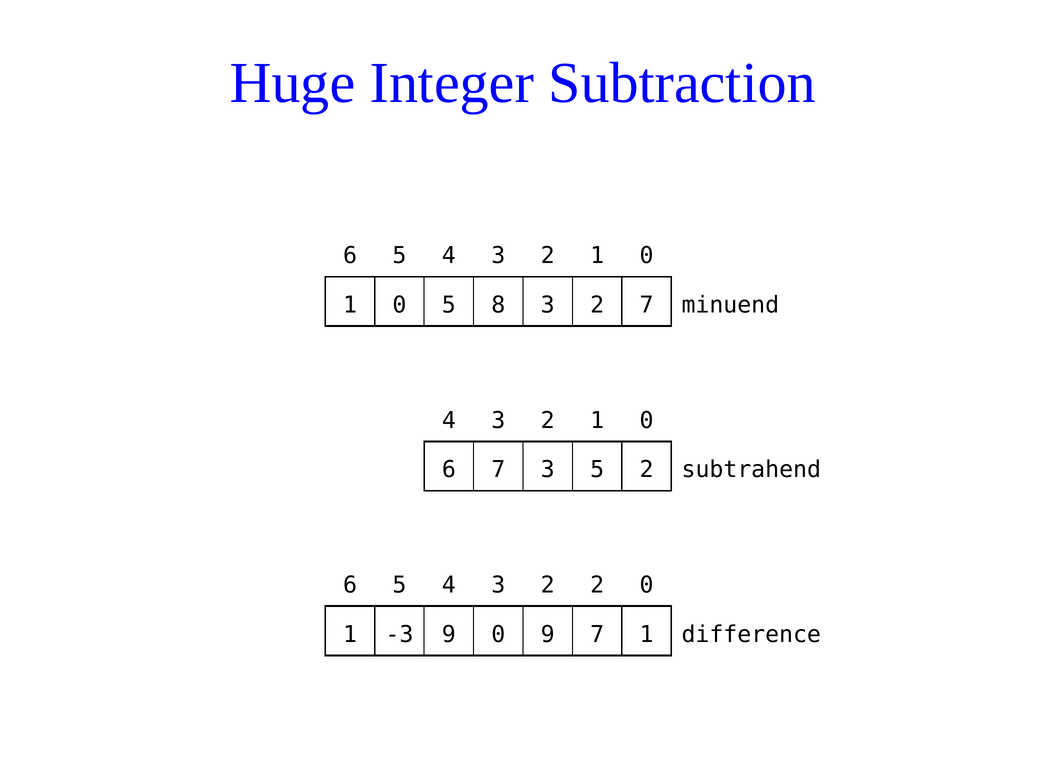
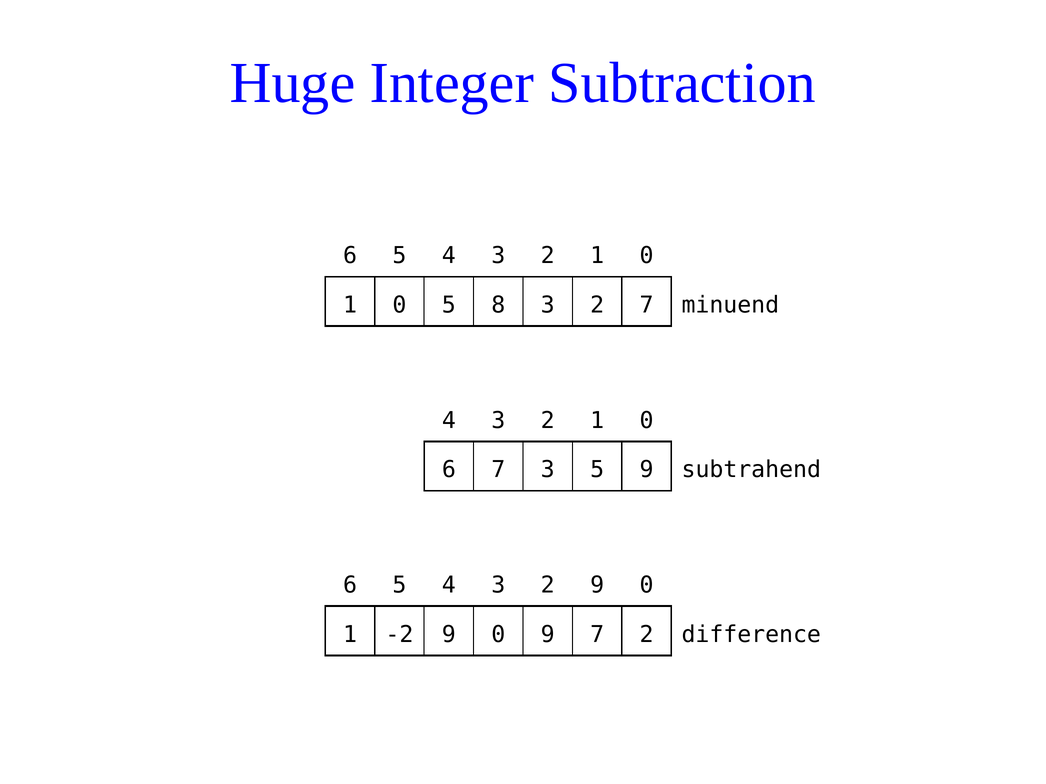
5 2: 2 -> 9 (647, 470)
2 2: 2 -> 9 (597, 585)
-3: -3 -> -2 (399, 635)
7 1: 1 -> 2 (647, 635)
